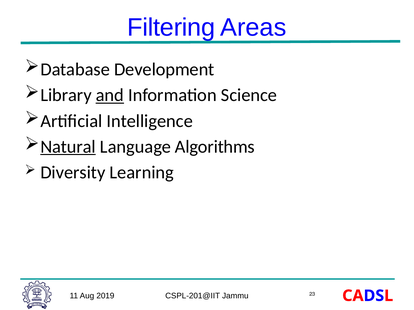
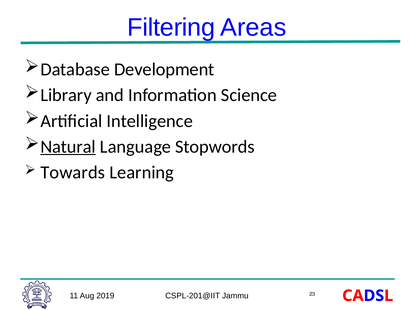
and underline: present -> none (110, 95)
Algorithms: Algorithms -> Stopwords (215, 147)
Diversity: Diversity -> Towards (73, 173)
